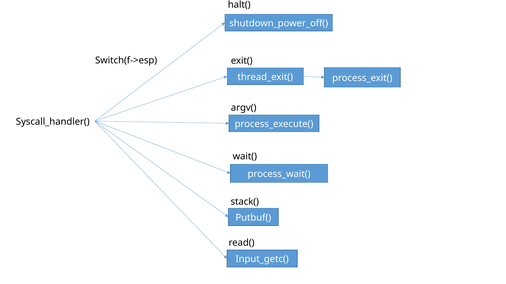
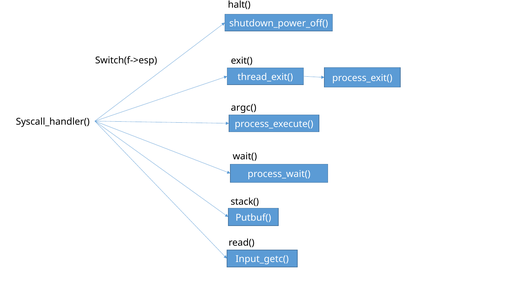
argv(: argv( -> argc( (244, 108)
